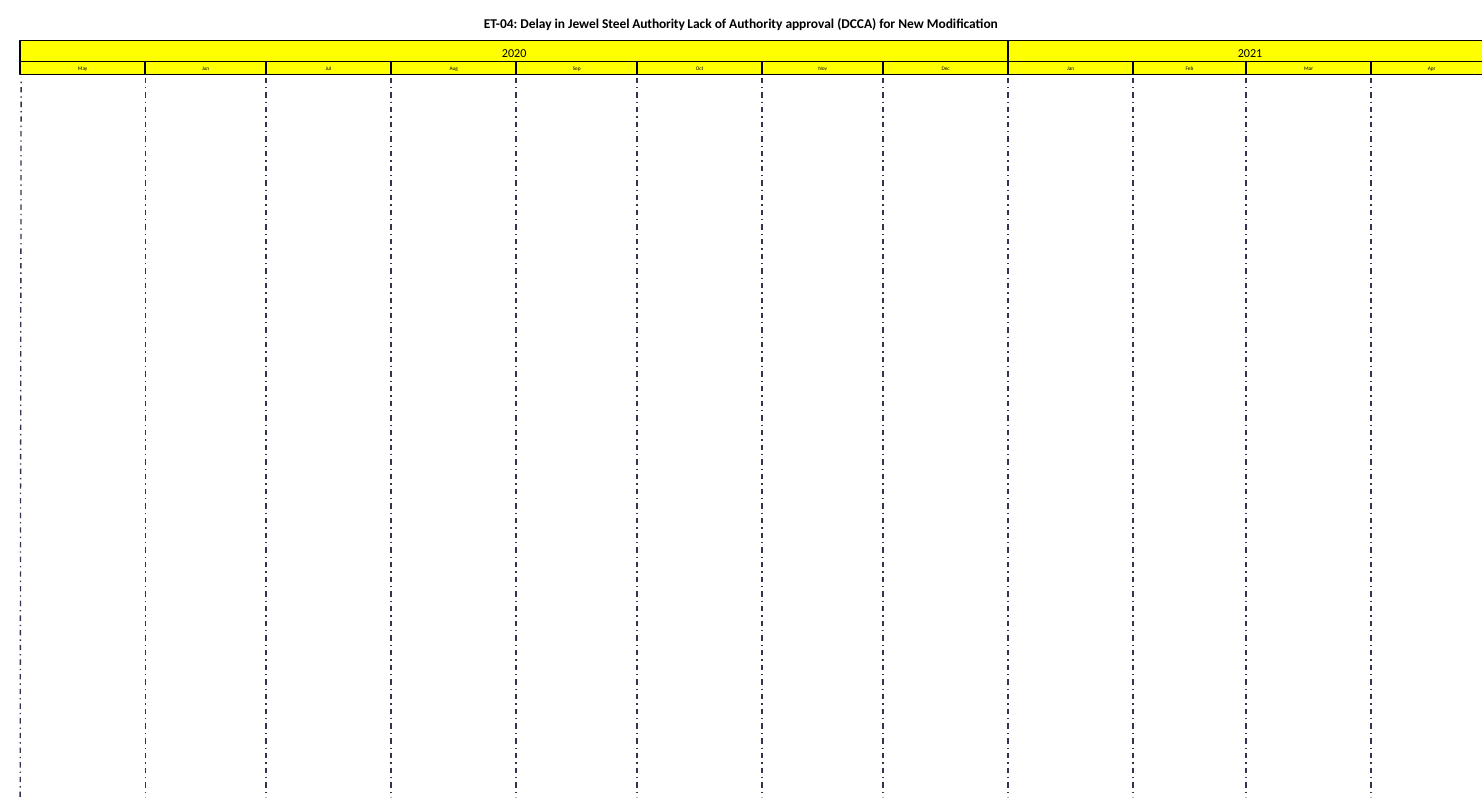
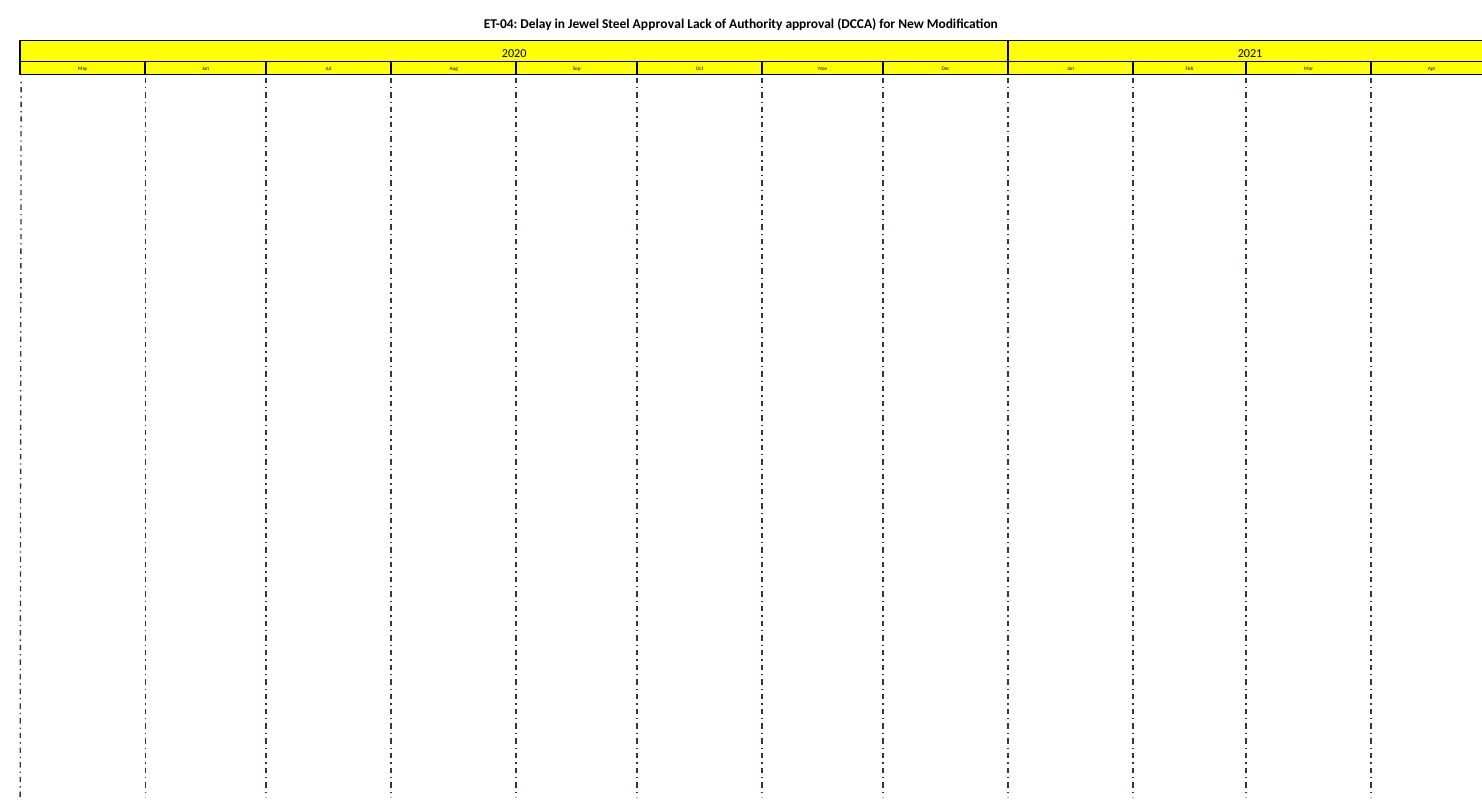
Steel Authority: Authority -> Approval (659, 24)
